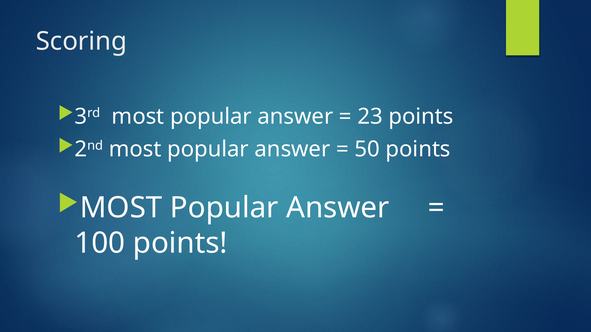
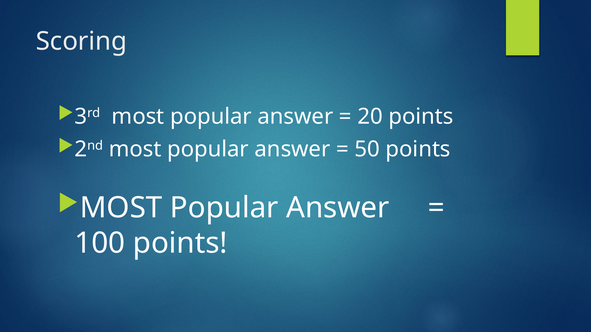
23: 23 -> 20 (370, 117)
